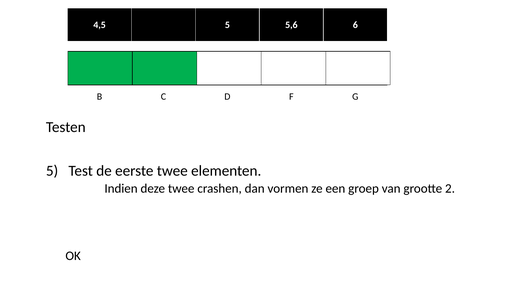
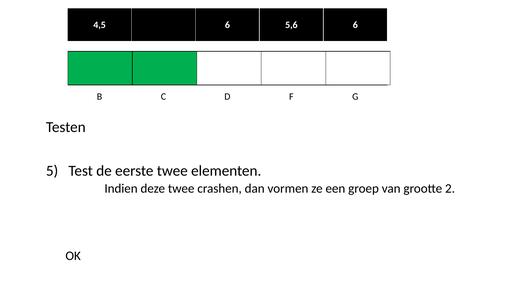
4,5 5: 5 -> 6 (227, 25)
